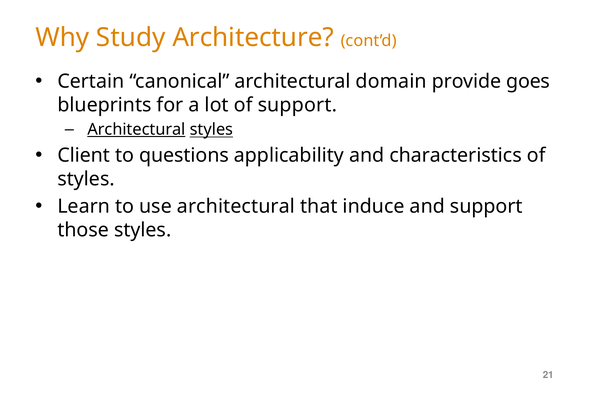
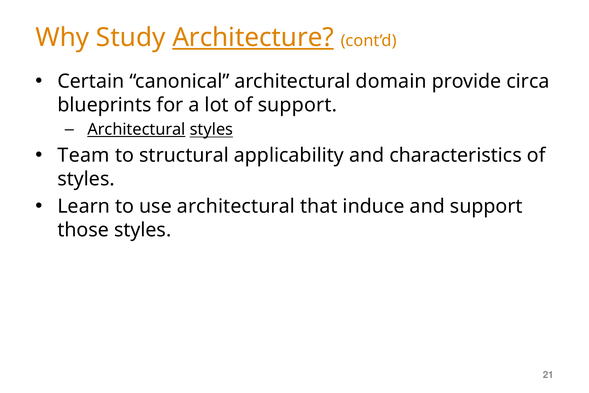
Architecture underline: none -> present (253, 38)
goes: goes -> circa (528, 81)
Client: Client -> Team (84, 155)
questions: questions -> structural (184, 155)
